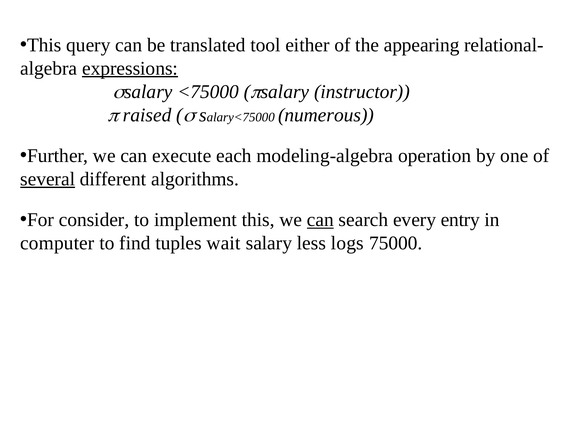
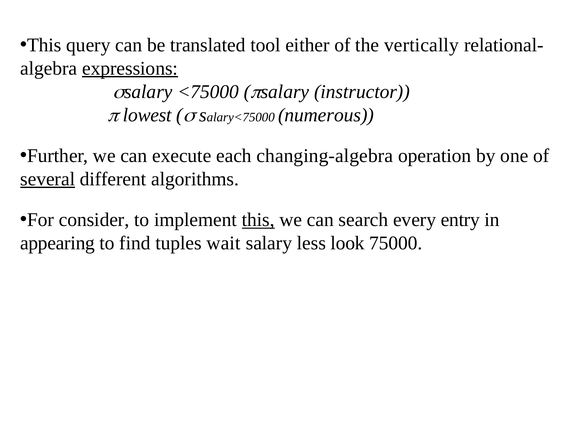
appearing: appearing -> vertically (421, 45)
raised: raised -> lowest (147, 115)
modeling-algebra: modeling-algebra -> changing-algebra (325, 156)
this underline: none -> present (258, 220)
can underline: present -> none (320, 220)
computer: computer -> appearing (57, 243)
logs: logs -> look (348, 243)
